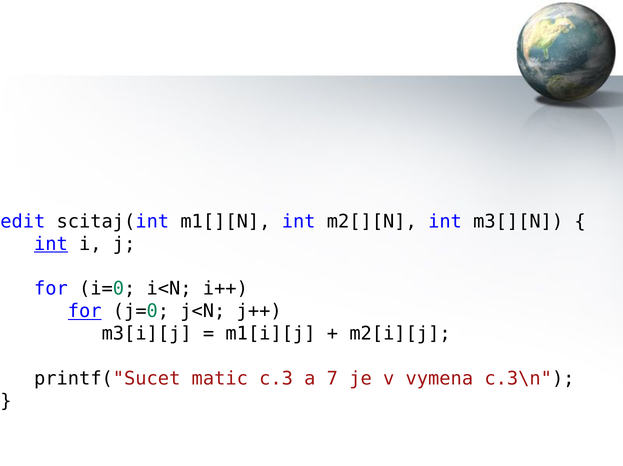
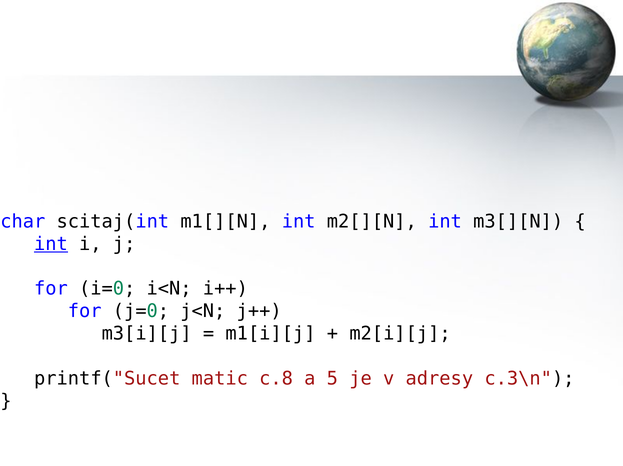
edit: edit -> char (23, 221)
for underline: present -> none (85, 311)
c.3: c.3 -> c.8 (276, 379)
7: 7 -> 5 (332, 379)
vymena: vymena -> adresy (439, 379)
